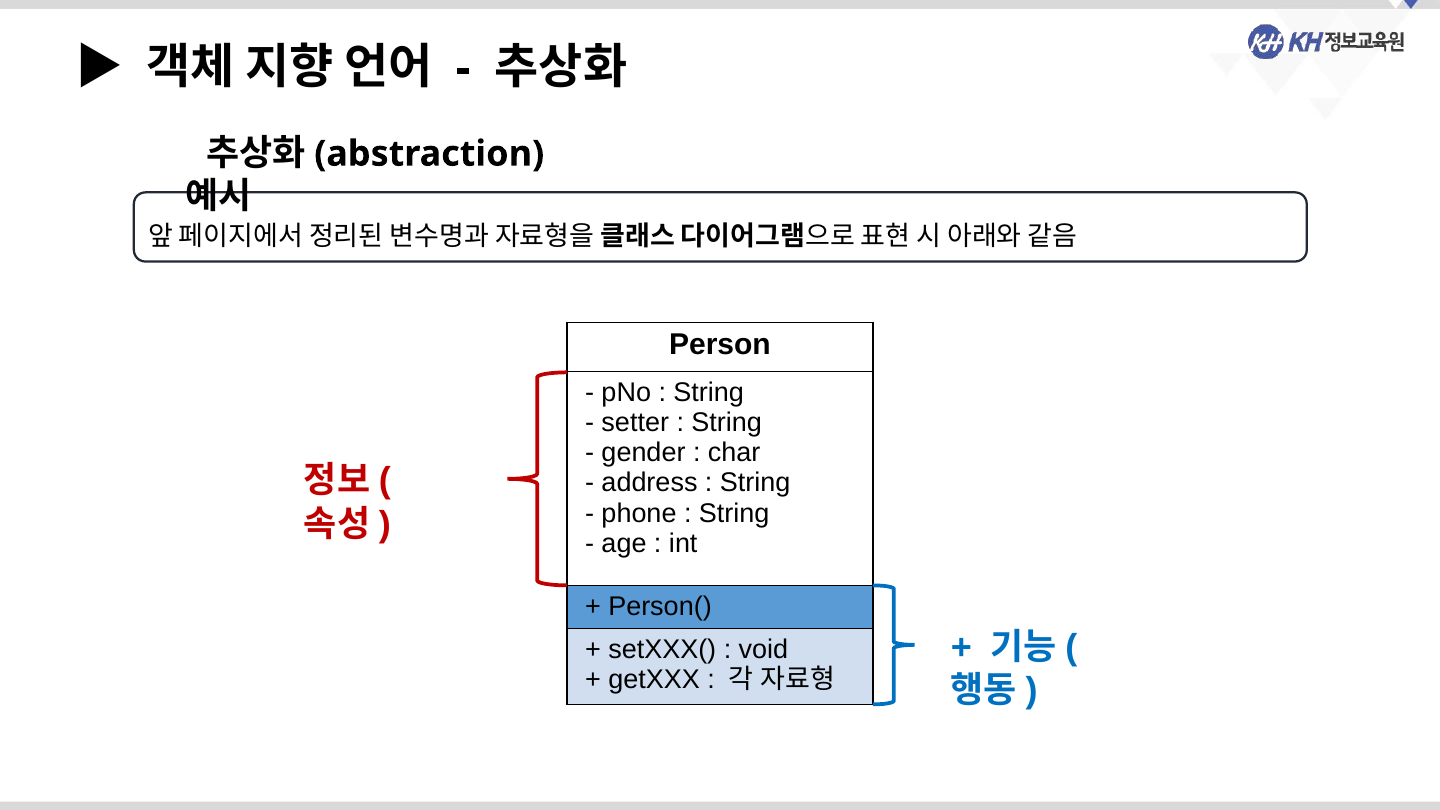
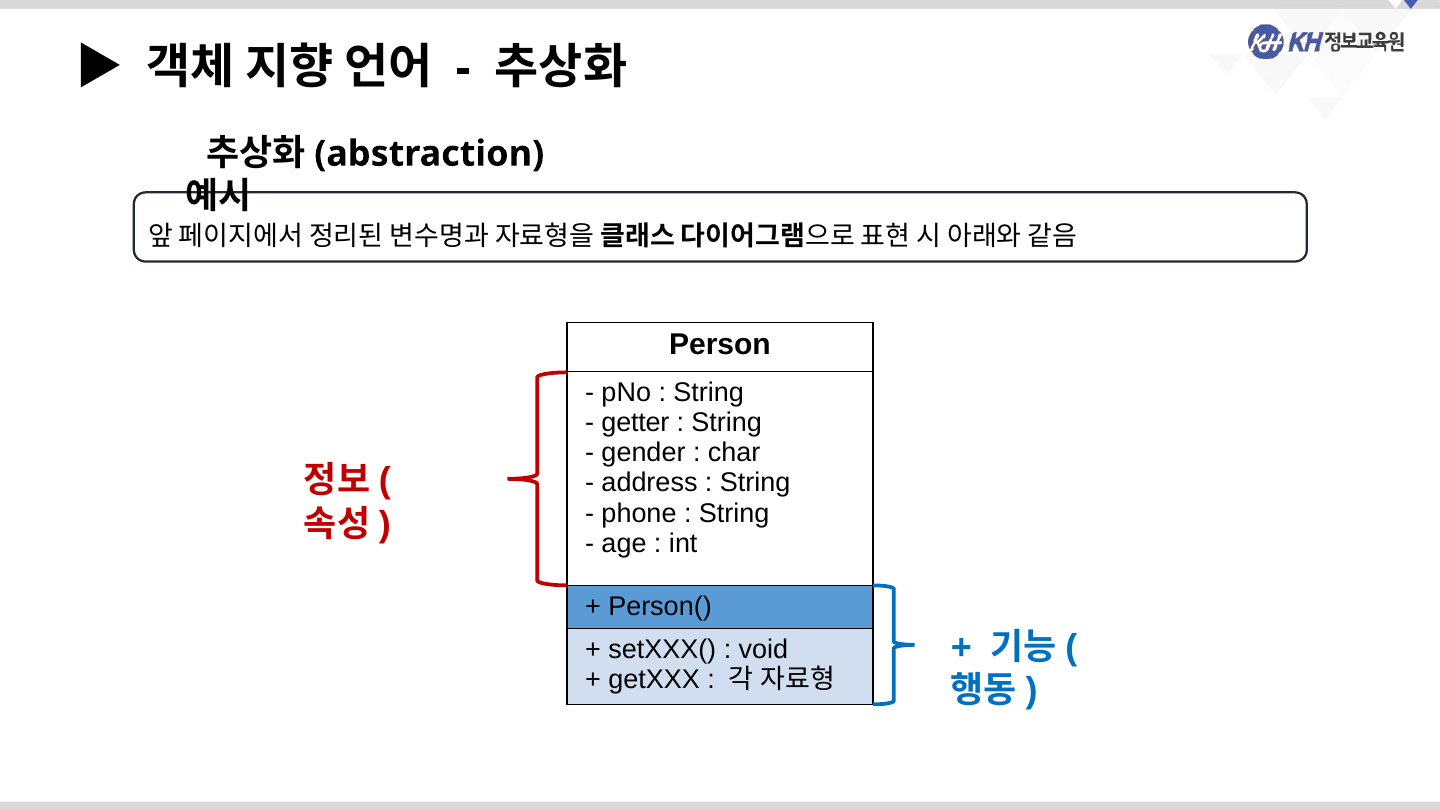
setter: setter -> getter (635, 422)
